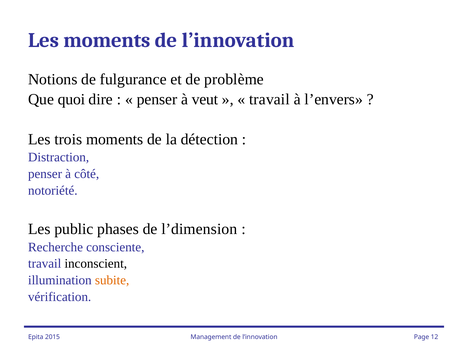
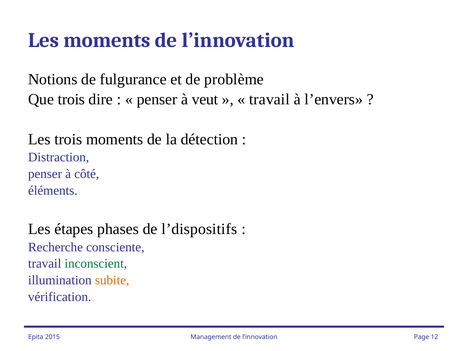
Que quoi: quoi -> trois (71, 99)
notoriété: notoriété -> éléments (53, 191)
public: public -> étapes (74, 229)
l’dimension: l’dimension -> l’dispositifs (199, 229)
inconscient colour: black -> green (96, 264)
